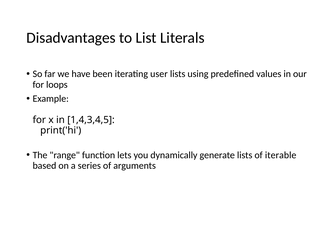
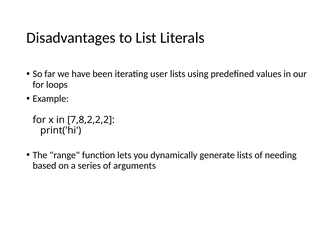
1,4,3,4,5: 1,4,3,4,5 -> 7,8,2,2,2 (91, 119)
iterable: iterable -> needing (281, 155)
